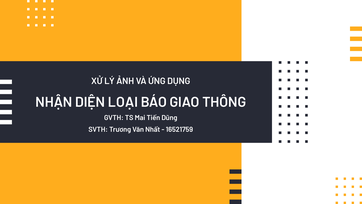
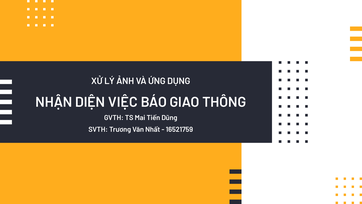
LOẠI: LOẠI -> VIỆC (123, 102)
